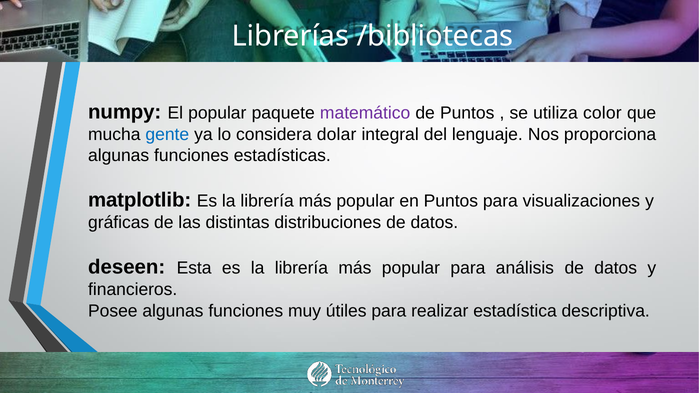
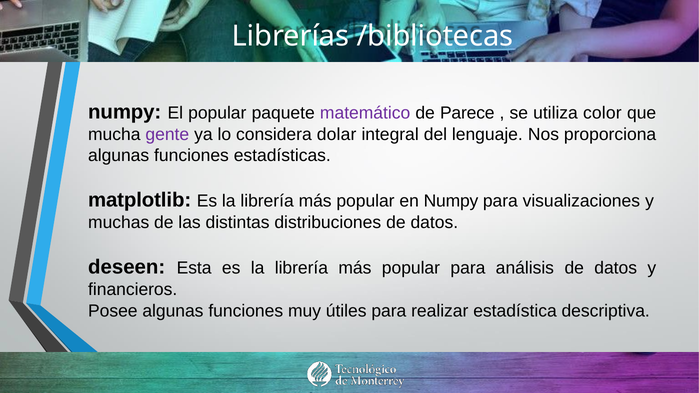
de Puntos: Puntos -> Parece (467, 113)
gente colour: blue -> purple (167, 134)
en Puntos: Puntos -> Numpy (451, 201)
gráficas: gráficas -> muchas (119, 223)
